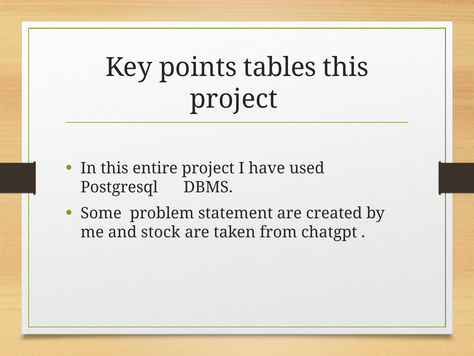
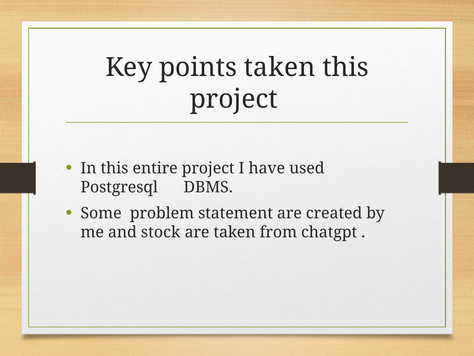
points tables: tables -> taken (280, 67)
